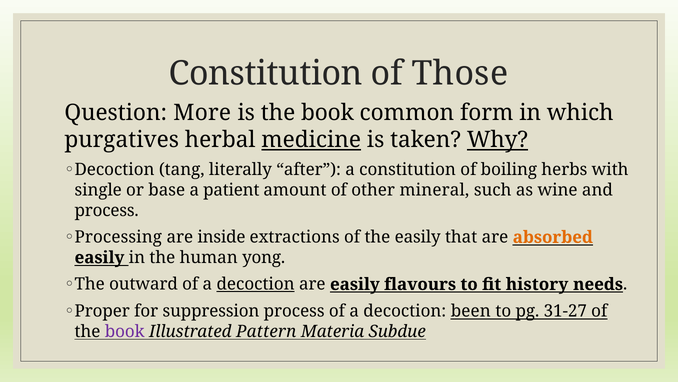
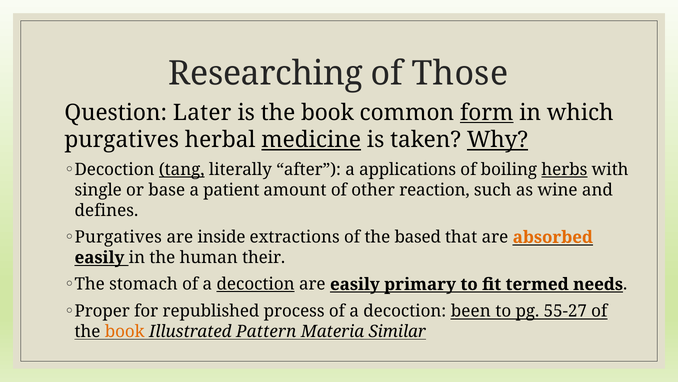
Constitution: Constitution -> Researching (266, 74)
More: More -> Later (202, 113)
form underline: none -> present (487, 113)
tang underline: none -> present (182, 169)
a constitution: constitution -> applications (408, 169)
herbs underline: none -> present (564, 169)
mineral: mineral -> reaction (434, 190)
process: process -> defines (106, 210)
Processing: Processing -> Purgatives (118, 237)
the easily: easily -> based (418, 237)
yong: yong -> their (264, 257)
outward: outward -> stomach (143, 284)
flavours: flavours -> primary (420, 284)
history: history -> termed (537, 284)
suppression: suppression -> republished (211, 311)
31-27: 31-27 -> 55-27 (565, 311)
book colour: purple -> orange (125, 331)
Subdue: Subdue -> Similar (397, 331)
